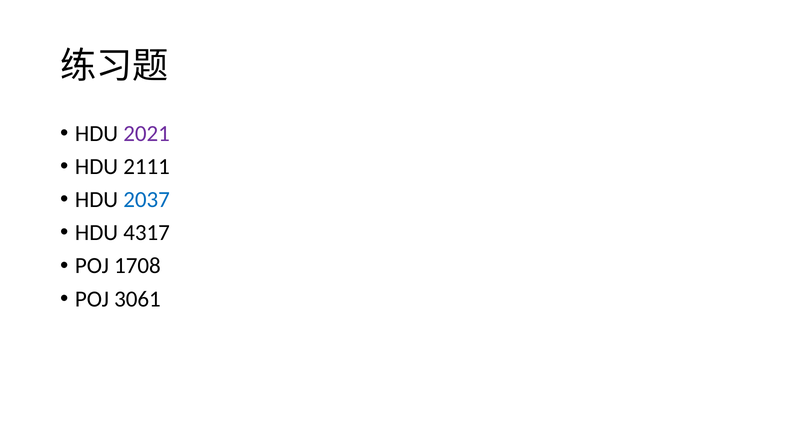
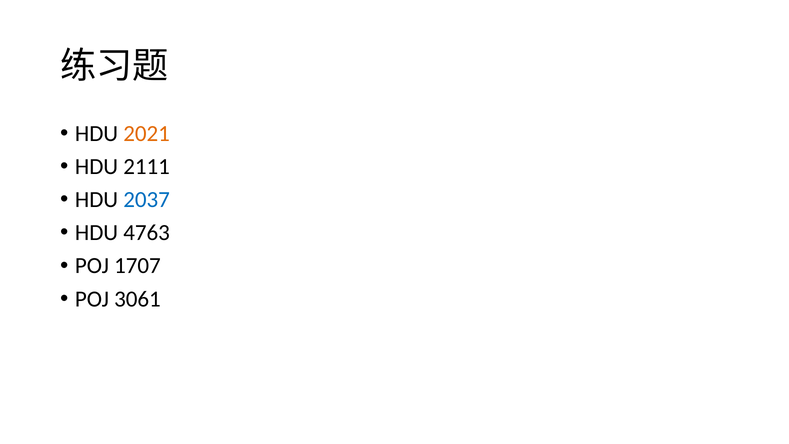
2021 colour: purple -> orange (147, 133)
4317: 4317 -> 4763 (147, 233)
1708: 1708 -> 1707 (137, 266)
